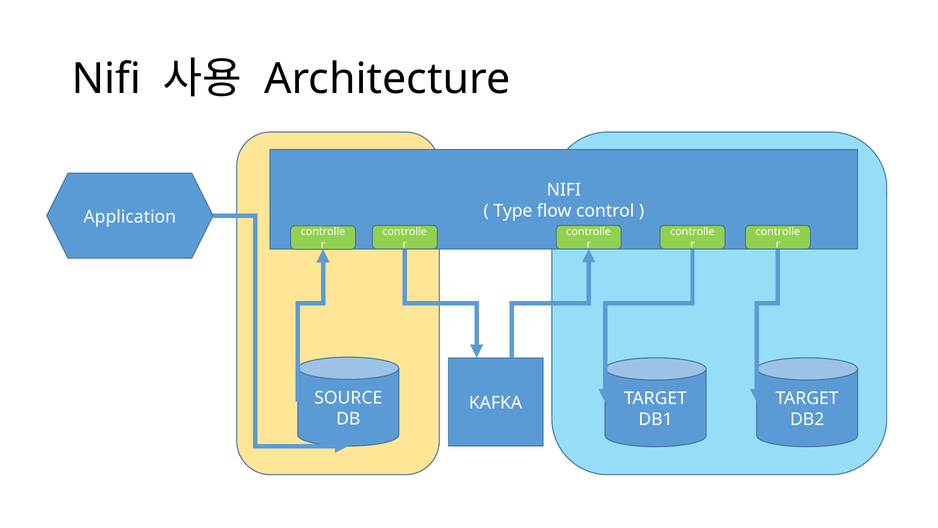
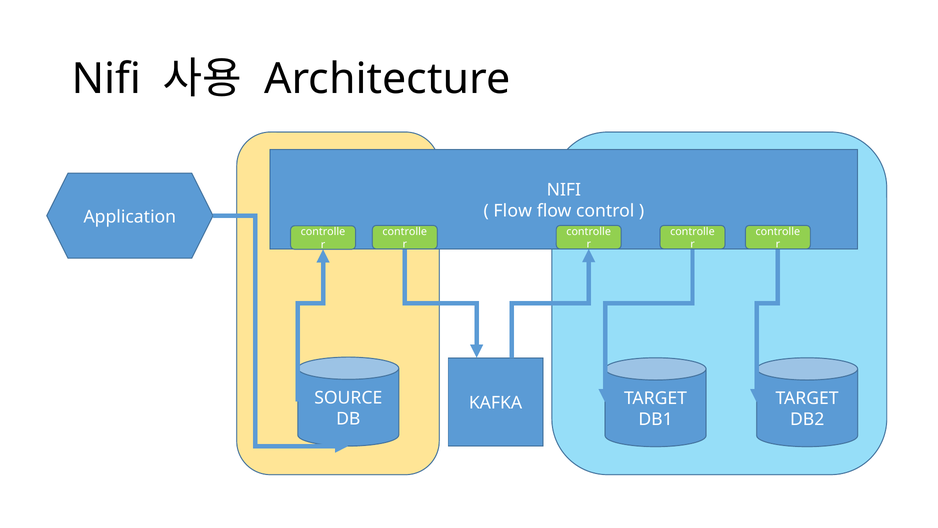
Type: Type -> Flow (513, 211)
